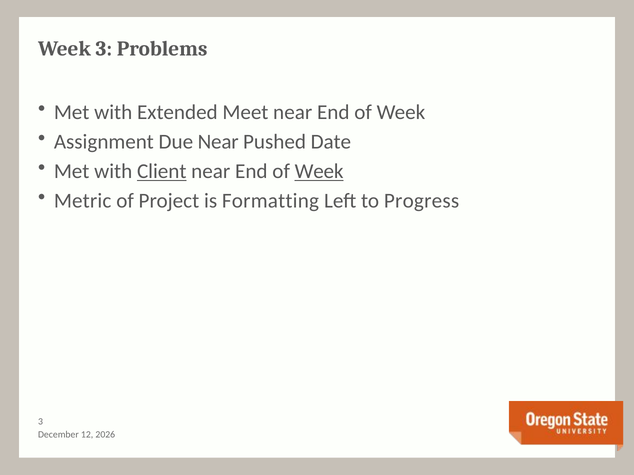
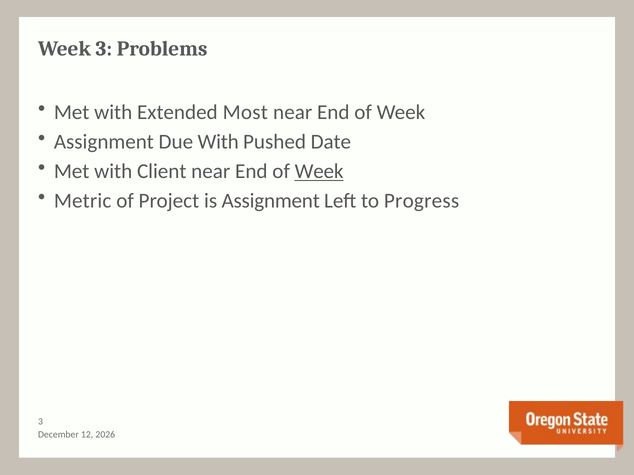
Meet: Meet -> Most (245, 112)
Due Near: Near -> With (218, 142)
Client underline: present -> none (162, 172)
is Formatting: Formatting -> Assignment (271, 201)
